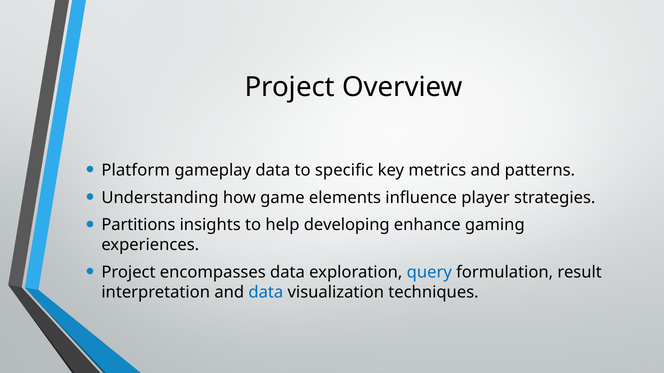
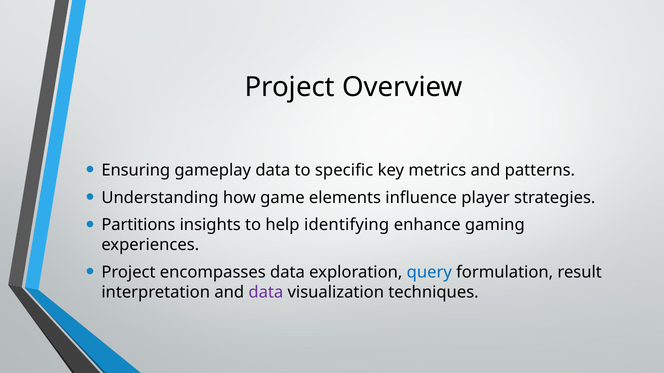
Platform: Platform -> Ensuring (136, 170)
developing: developing -> identifying (347, 225)
data colour: blue -> purple (266, 292)
